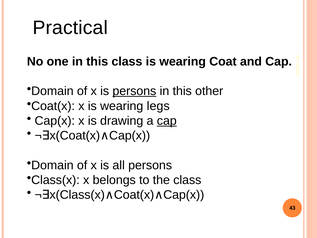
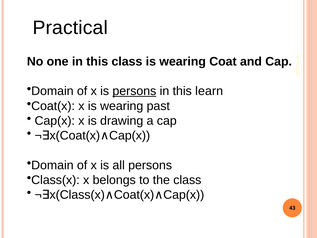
other: other -> learn (209, 91)
legs: legs -> past (158, 106)
cap underline: present -> none (167, 121)
